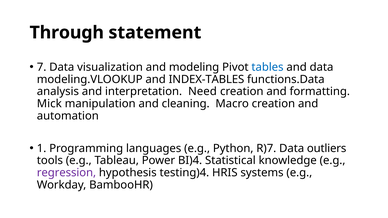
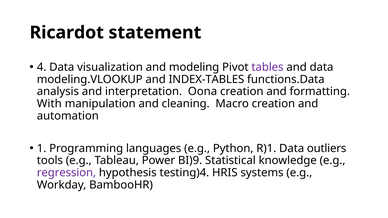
Through: Through -> Ricardot (67, 33)
7: 7 -> 4 (42, 67)
tables colour: blue -> purple (268, 67)
Need: Need -> Oona (203, 92)
Mick: Mick -> With (49, 104)
R)7: R)7 -> R)1 (266, 148)
BI)4: BI)4 -> BI)9 (190, 161)
